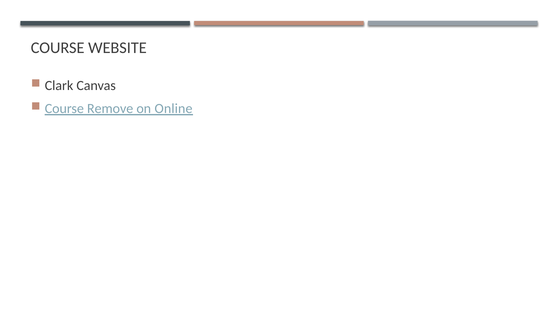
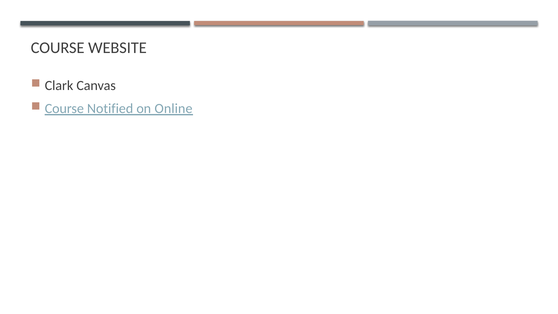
Remove: Remove -> Notified (110, 109)
